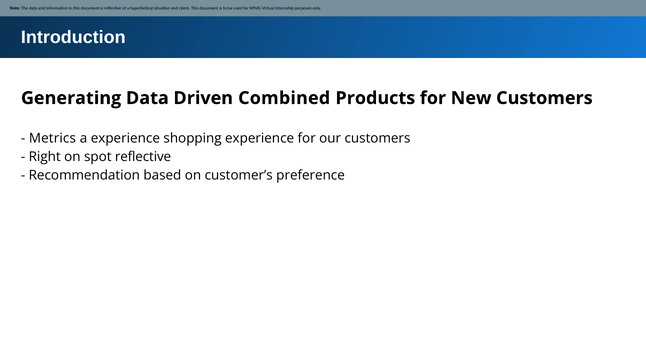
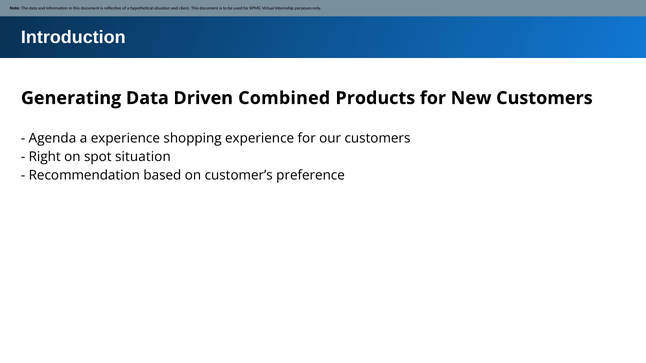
Metrics: Metrics -> Agenda (52, 139)
spot reflective: reflective -> situation (143, 157)
